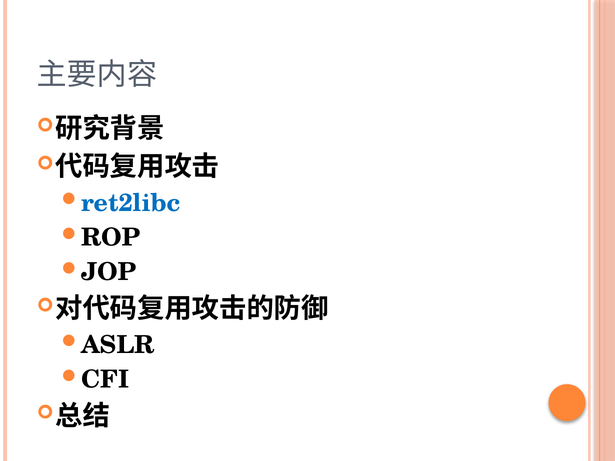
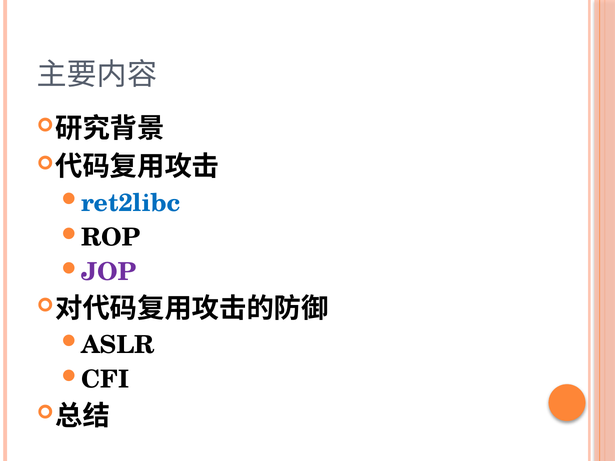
JOP colour: black -> purple (109, 272)
